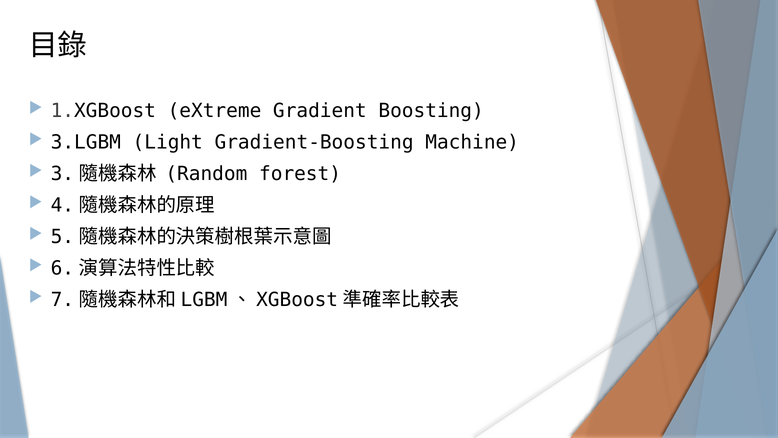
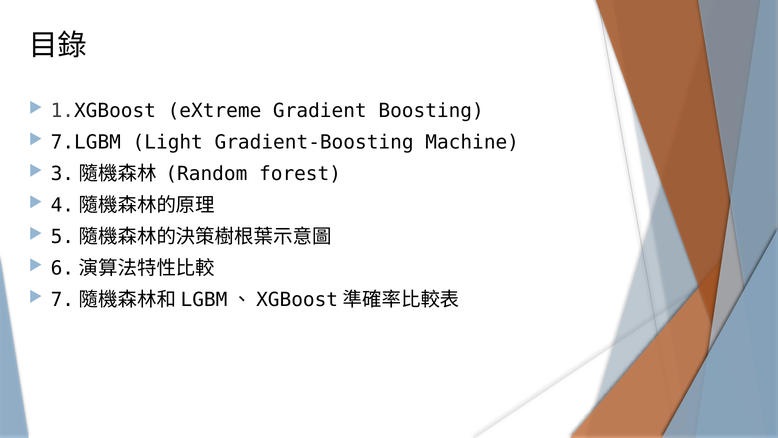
3.LGBM: 3.LGBM -> 7.LGBM (86, 142)
